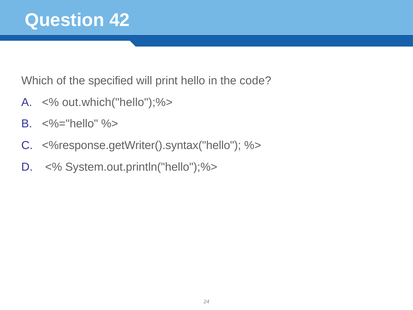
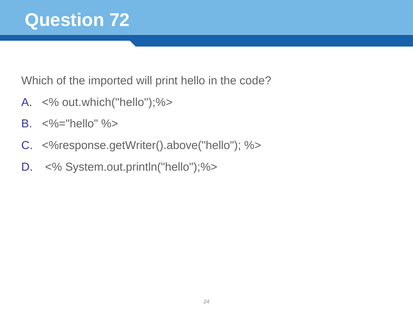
42: 42 -> 72 (120, 20)
specified: specified -> imported (111, 81)
<%response.getWriter().syntax("hello: <%response.getWriter().syntax("hello -> <%response.getWriter().above("hello (142, 145)
